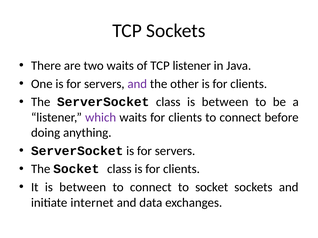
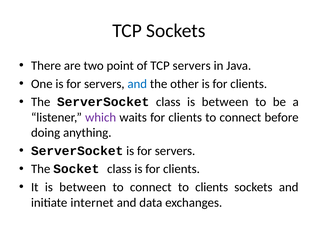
two waits: waits -> point (120, 66)
TCP listener: listener -> servers (192, 66)
and colour: purple -> blue (137, 84)
to socket: socket -> clients (212, 188)
